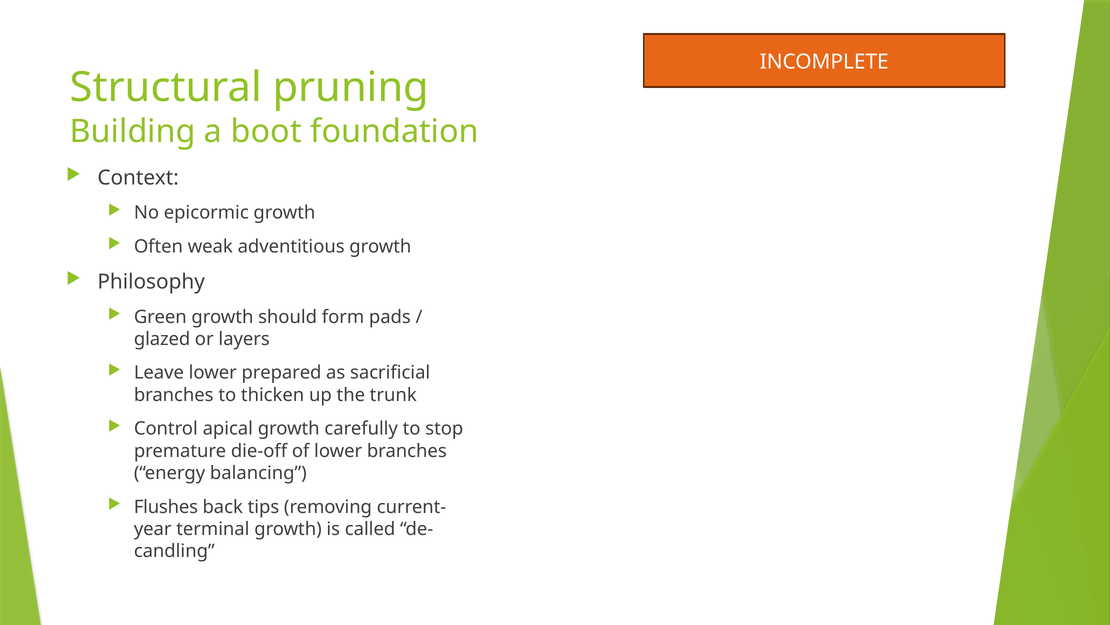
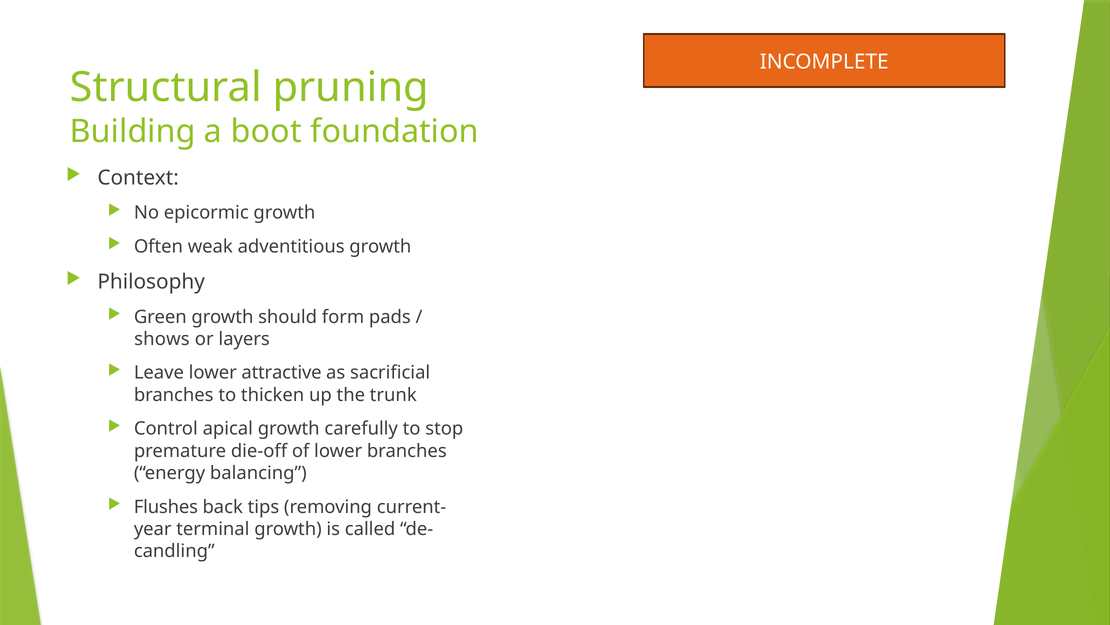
glazed: glazed -> shows (162, 339)
prepared: prepared -> attractive (282, 372)
